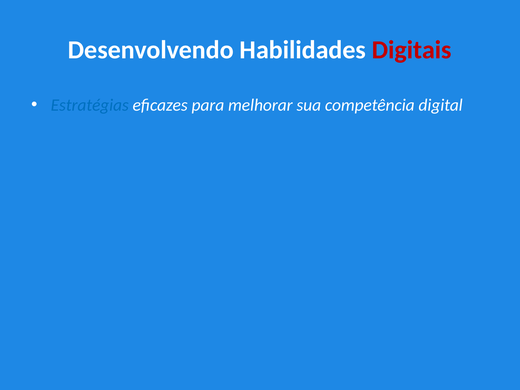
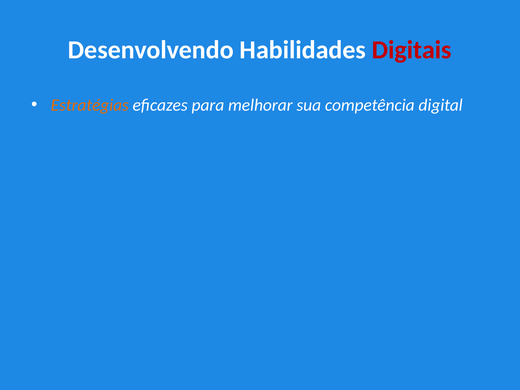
Estratégias colour: blue -> orange (90, 105)
